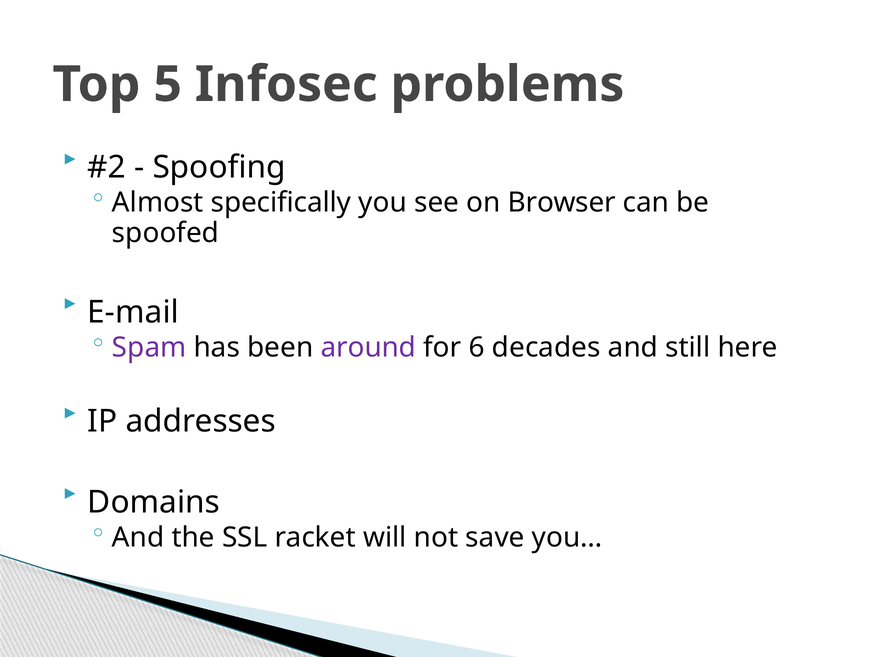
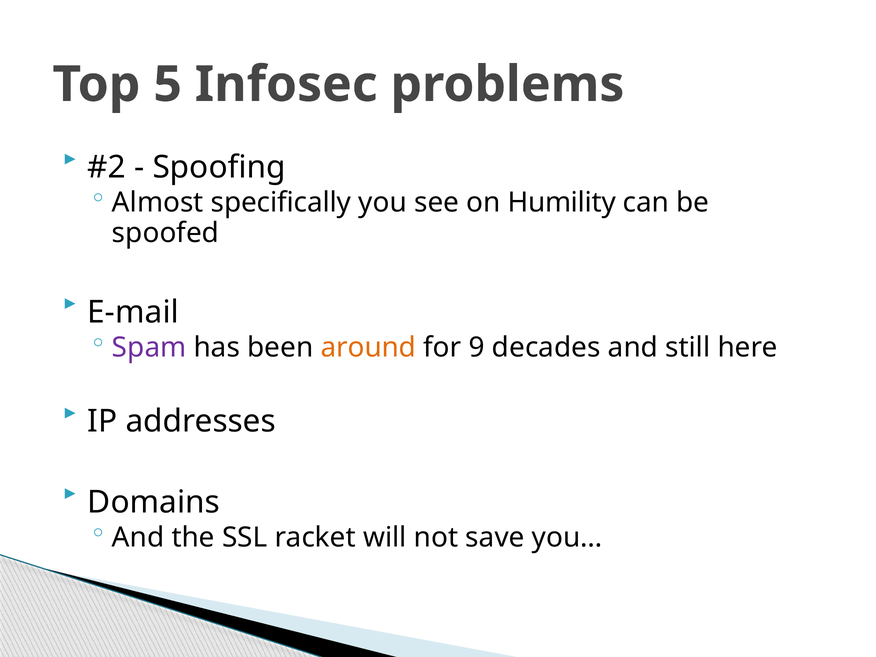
Browser: Browser -> Humility (562, 203)
around colour: purple -> orange (368, 347)
6: 6 -> 9 (477, 347)
